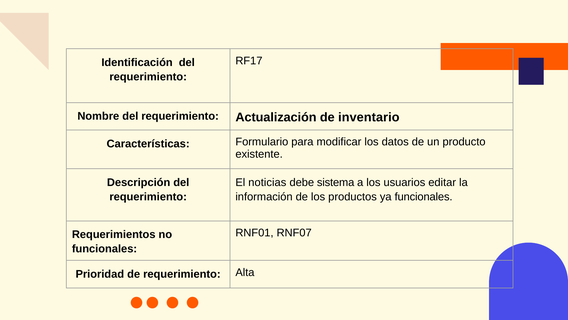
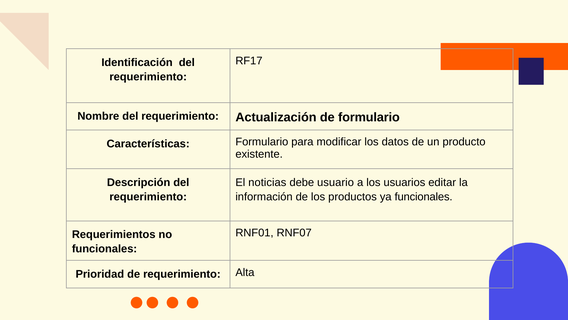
de inventario: inventario -> formulario (369, 117)
sistema: sistema -> usuario (336, 182)
